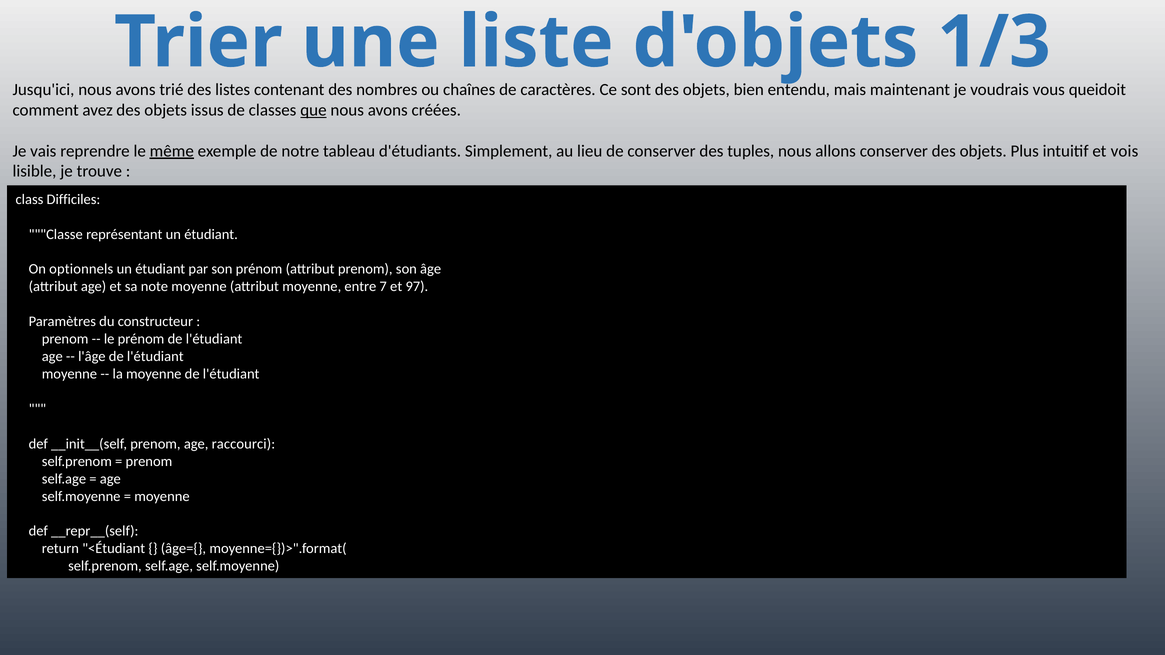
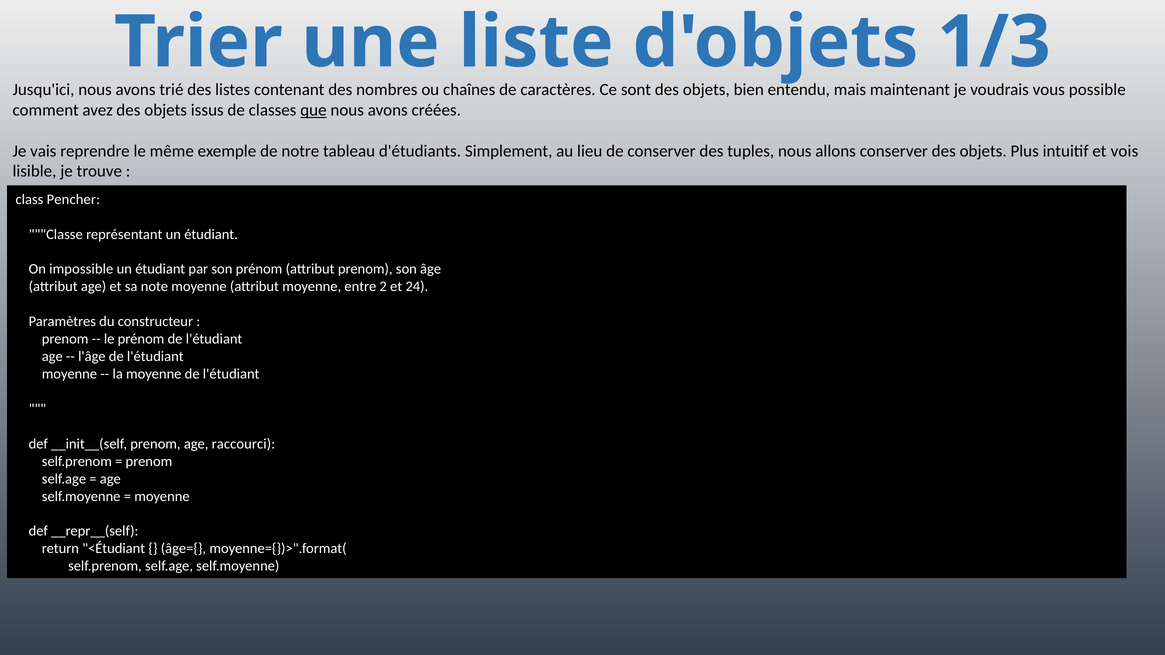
queidoit: queidoit -> possible (1097, 90)
même underline: present -> none (172, 151)
Difficiles: Difficiles -> Pencher (73, 199)
optionnels: optionnels -> impossible (81, 269)
7: 7 -> 2 (383, 287)
97: 97 -> 24 (417, 287)
